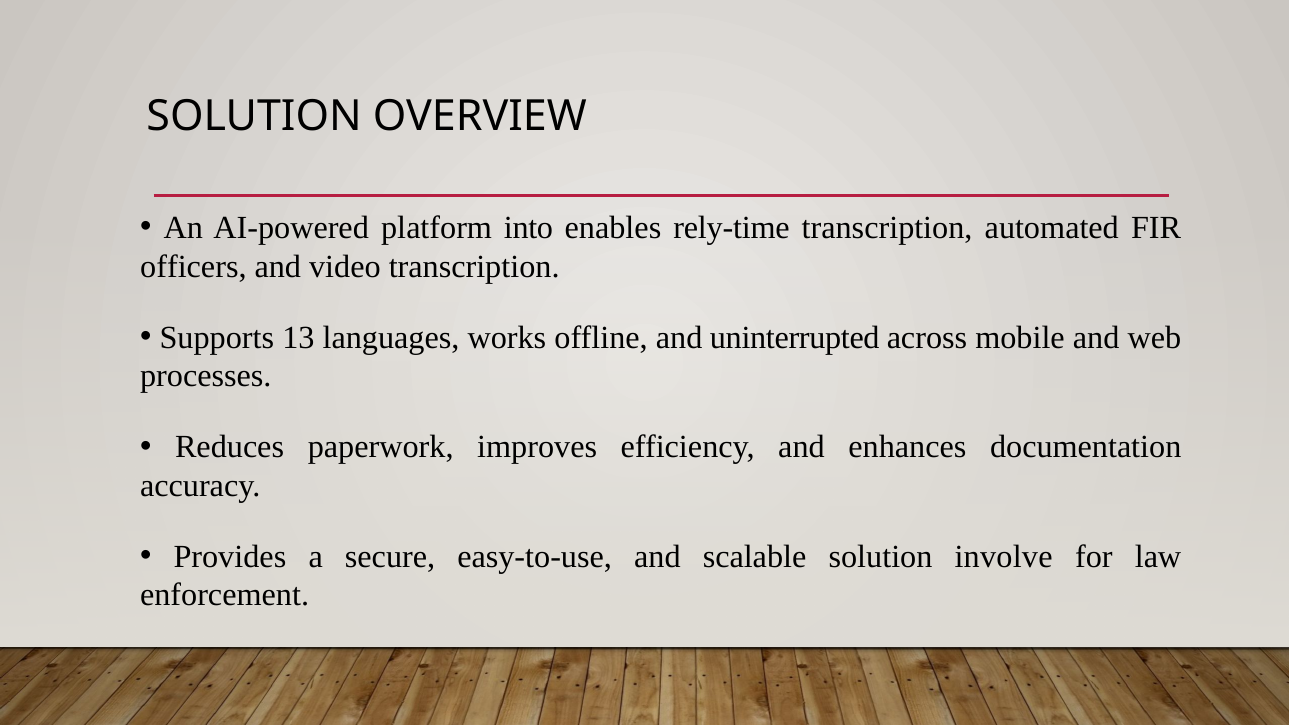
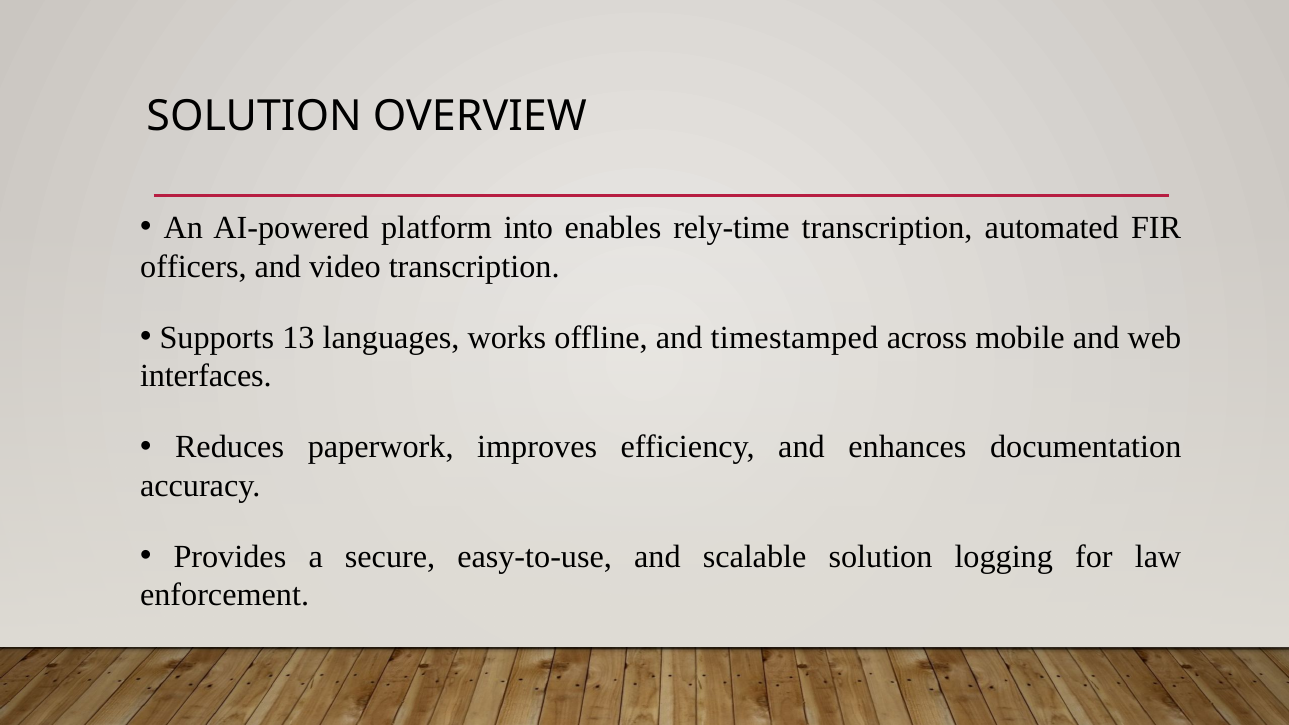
uninterrupted: uninterrupted -> timestamped (794, 338)
processes: processes -> interfaces (206, 376)
involve: involve -> logging (1004, 557)
